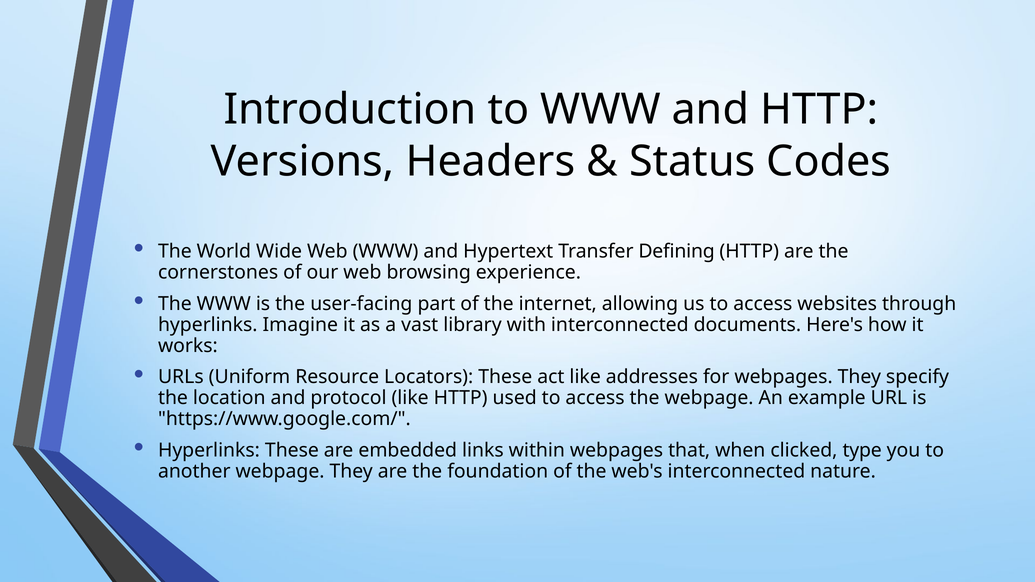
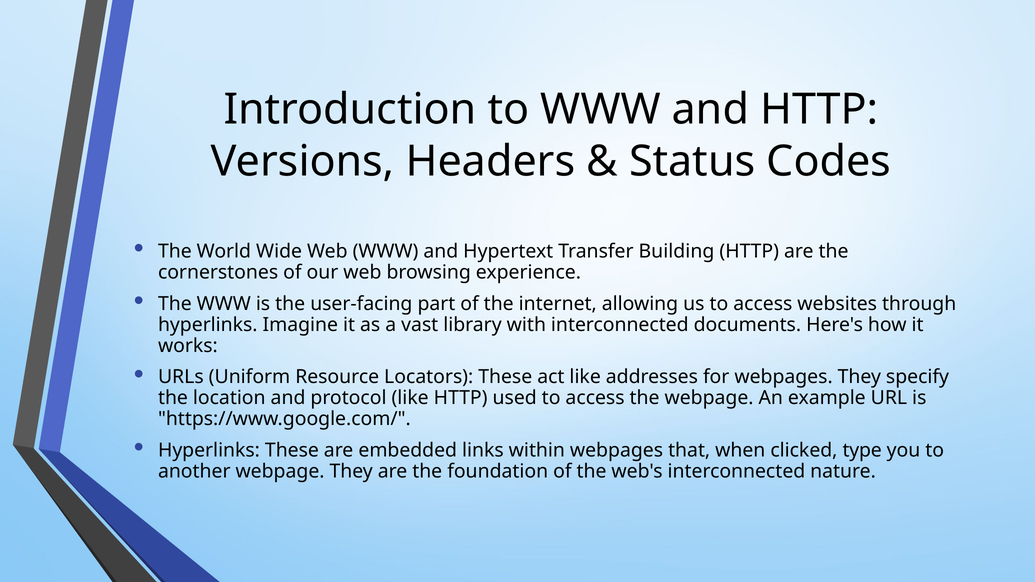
Defining: Defining -> Building (676, 251)
